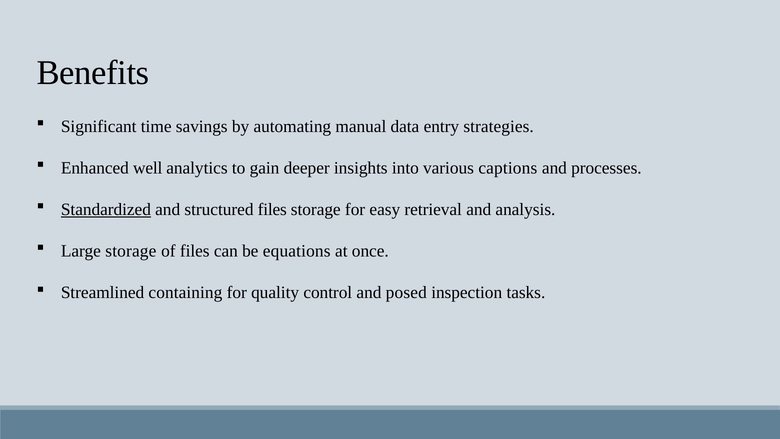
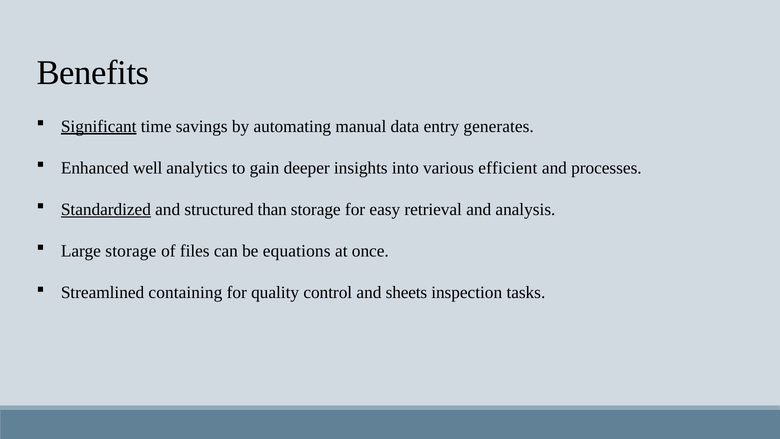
Significant underline: none -> present (99, 126)
strategies: strategies -> generates (499, 126)
captions: captions -> efficient (508, 168)
structured files: files -> than (272, 209)
posed: posed -> sheets (406, 293)
